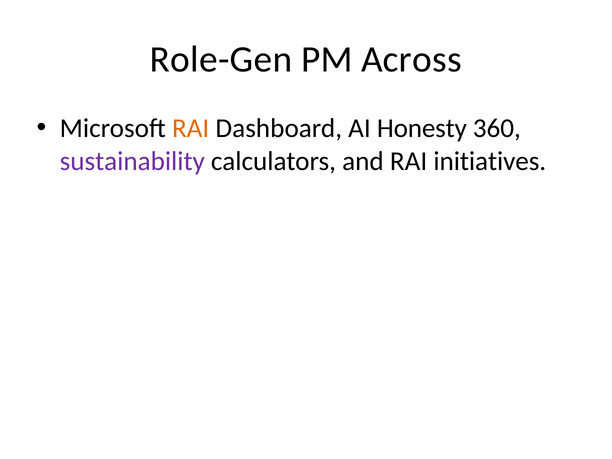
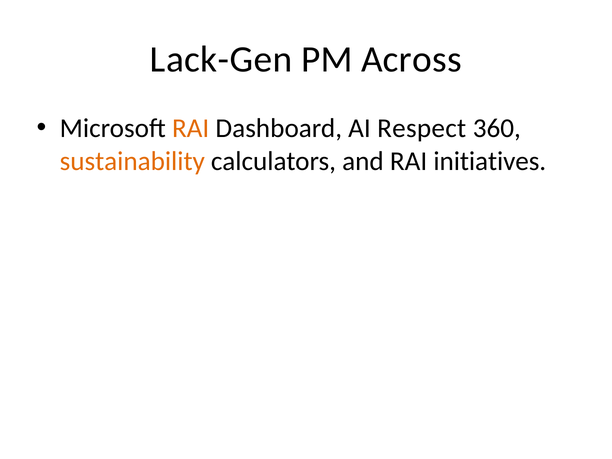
Role-Gen: Role-Gen -> Lack-Gen (221, 59)
Honesty: Honesty -> Respect (422, 128)
sustainability colour: purple -> orange (132, 161)
